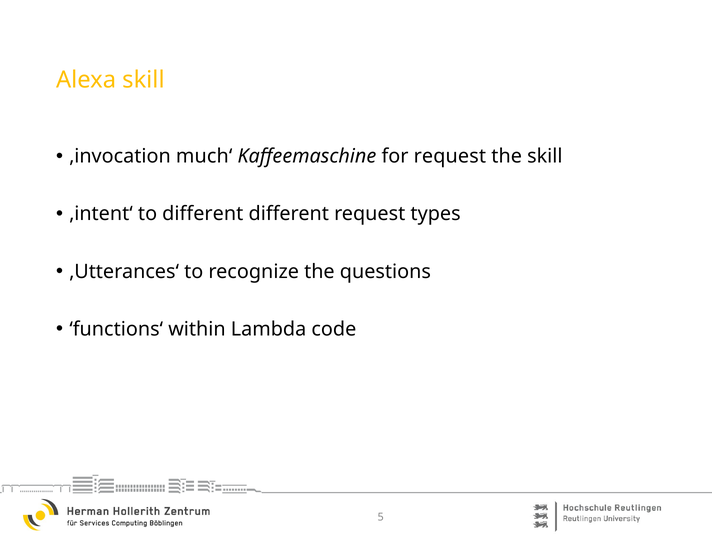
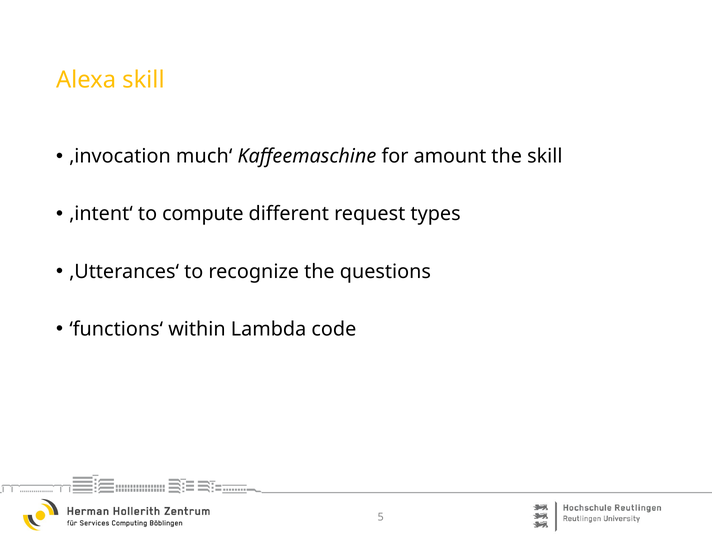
for request: request -> amount (450, 156)
to different: different -> compute (203, 214)
